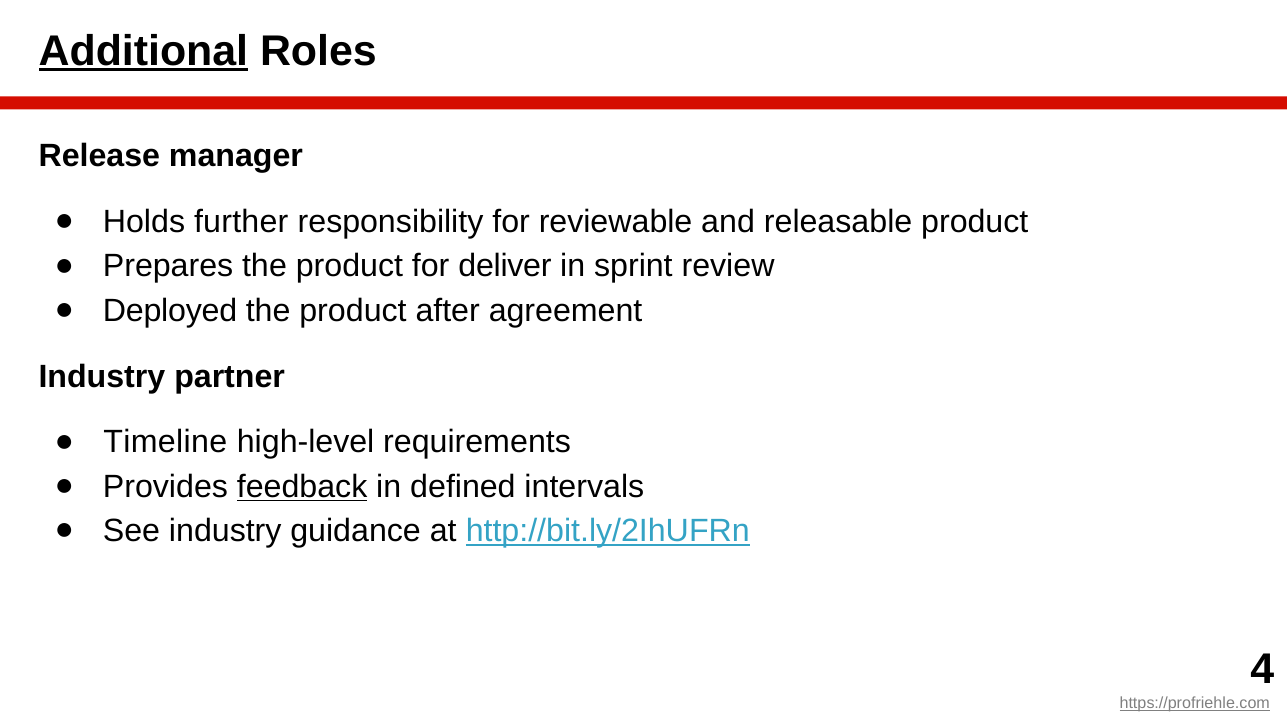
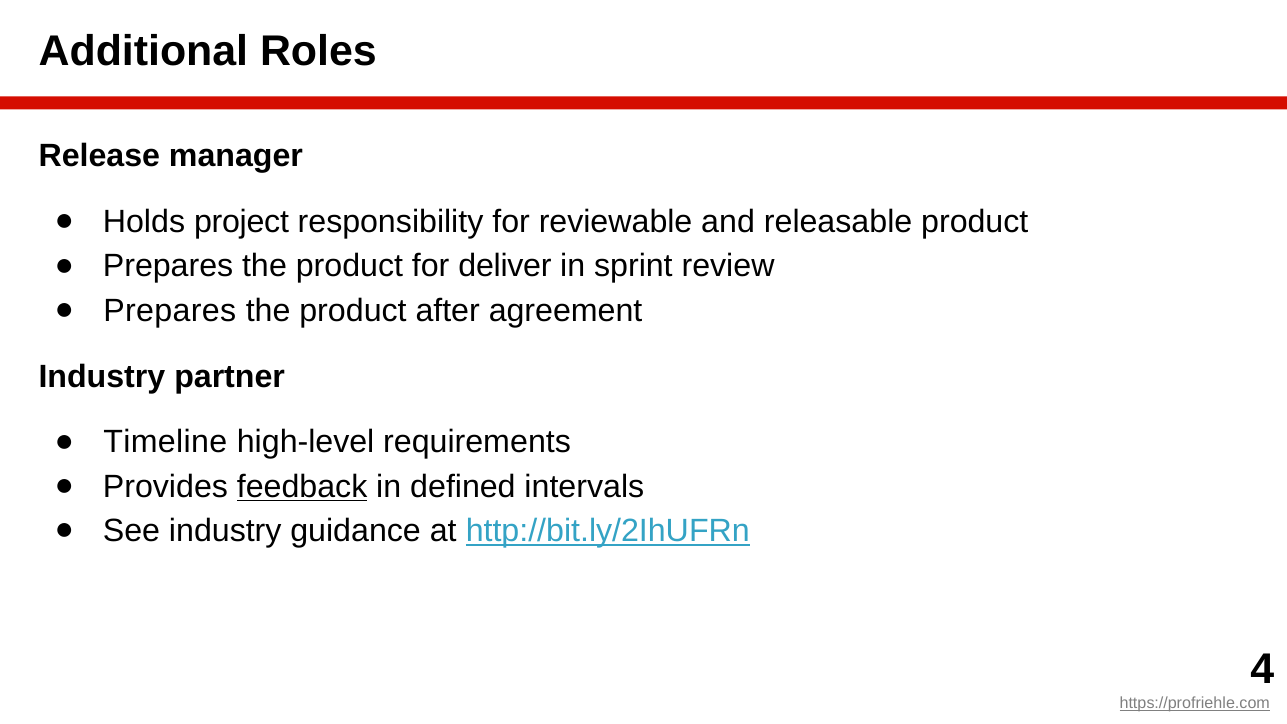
Additional underline: present -> none (143, 51)
further: further -> project (241, 222)
Deployed: Deployed -> Prepares (170, 311)
